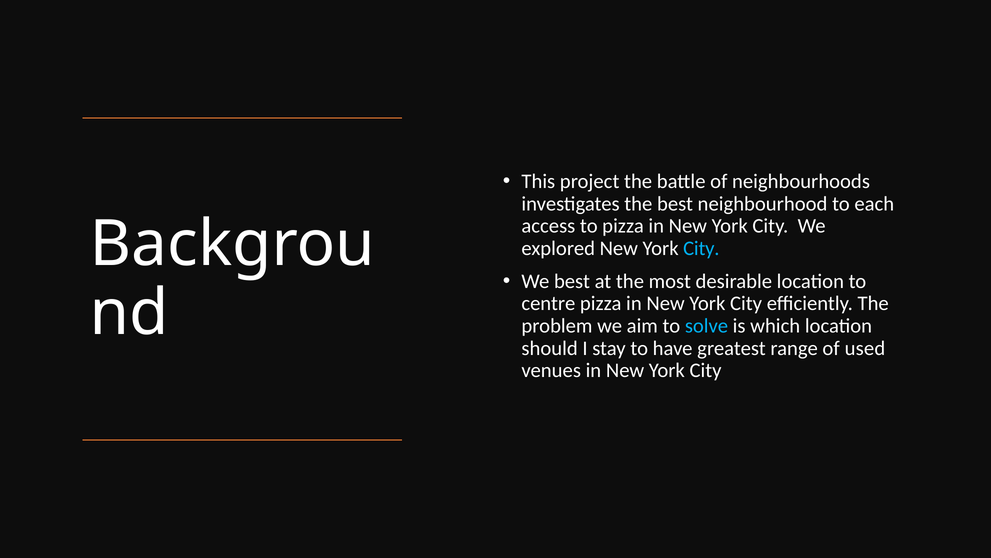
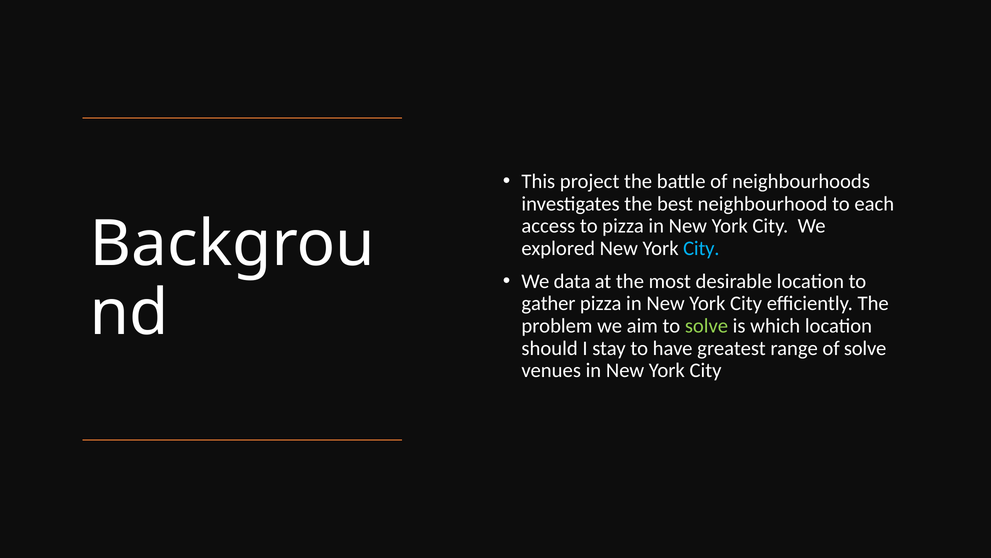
We best: best -> data (572, 281)
centre: centre -> gather (548, 303)
solve colour: light blue -> light green (707, 326)
of used: used -> solve (865, 348)
